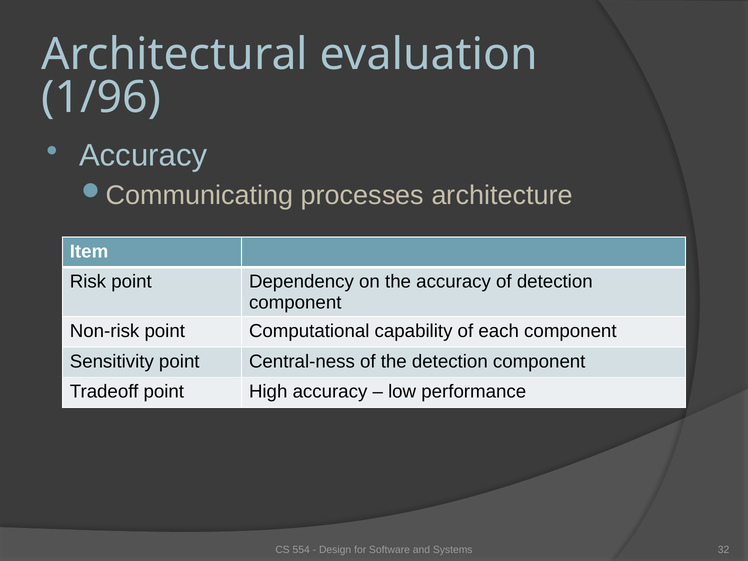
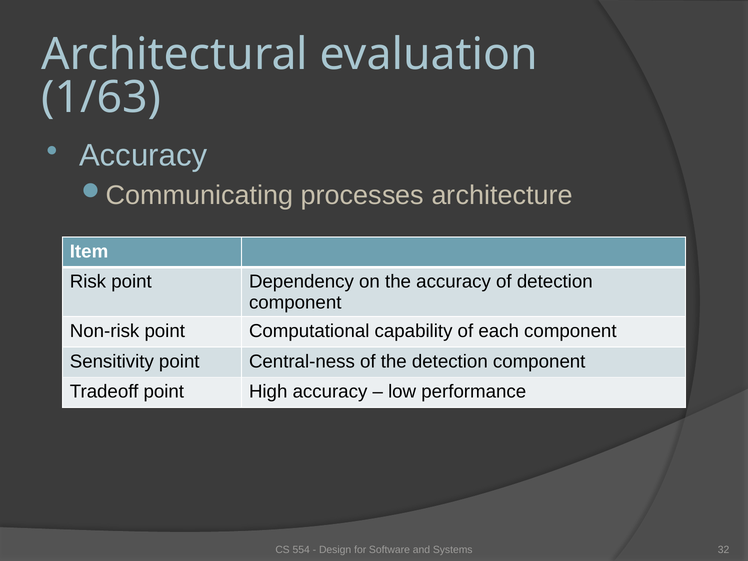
1/96: 1/96 -> 1/63 (101, 97)
